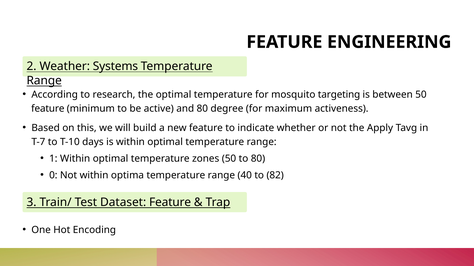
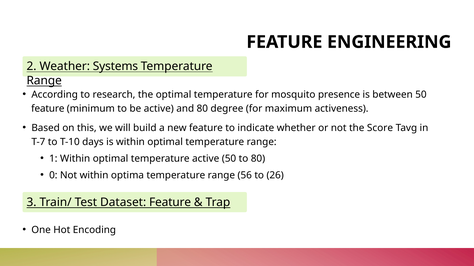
targeting: targeting -> presence (339, 95)
Apply: Apply -> Score (380, 128)
temperature zones: zones -> active (206, 159)
40: 40 -> 56 (245, 176)
82: 82 -> 26 (275, 176)
